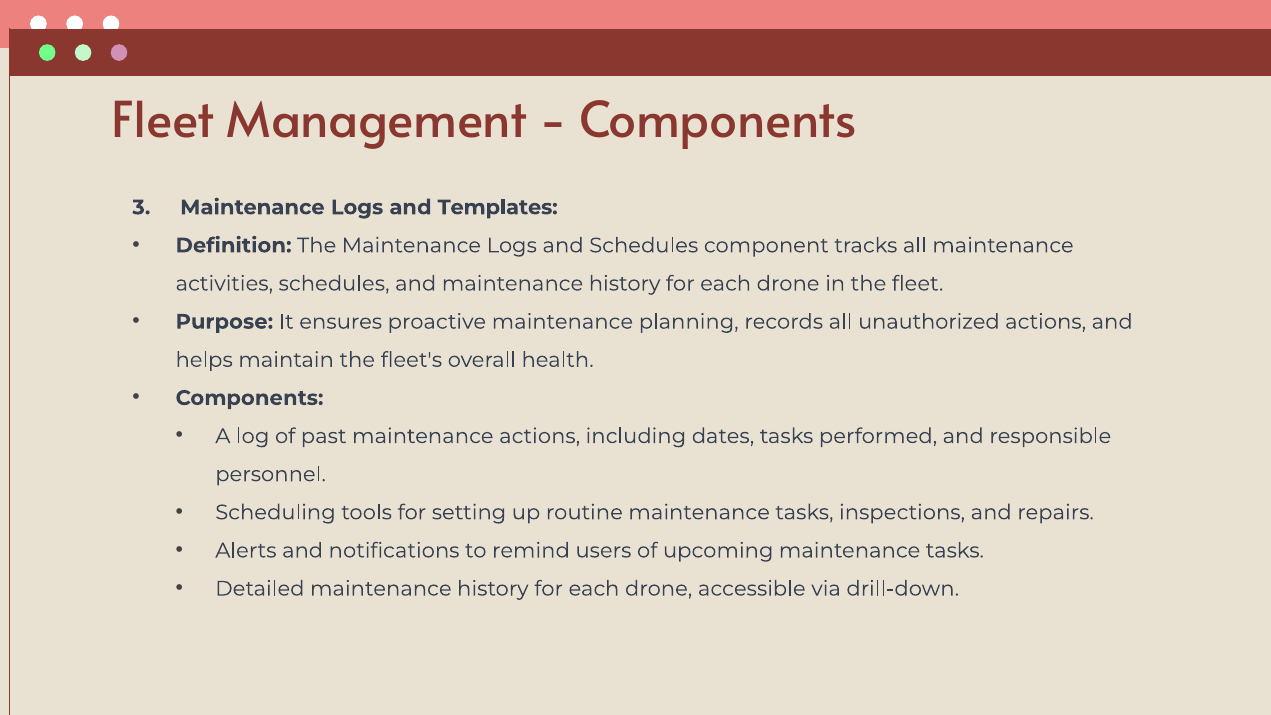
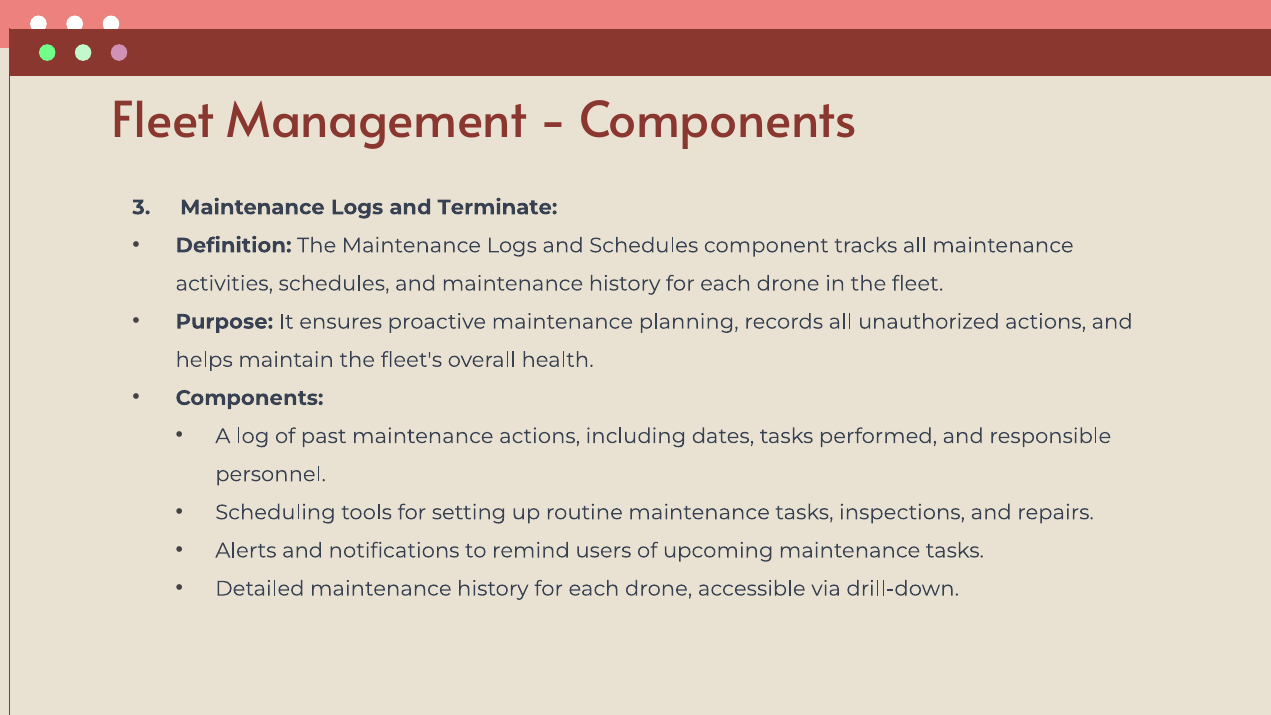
Templates: Templates -> Terminate (498, 207)
